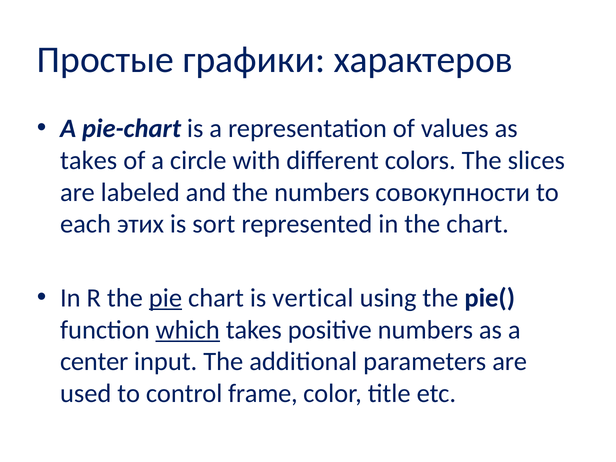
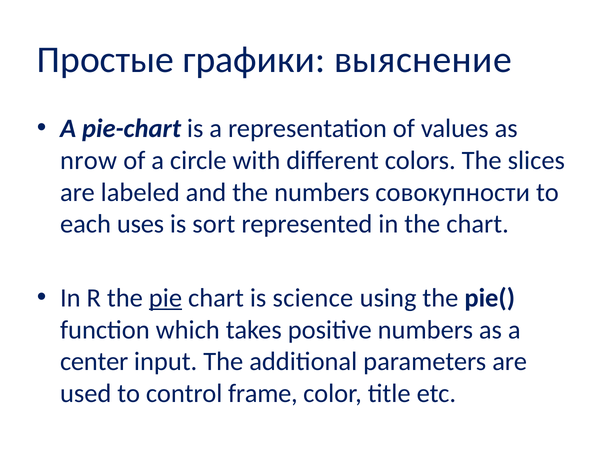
характеров: характеров -> выяснение (423, 60)
takes: takes -> nrow (89, 160)
этих: этих -> uses (141, 224)
vertical: vertical -> science (313, 298)
which underline: present -> none (188, 330)
